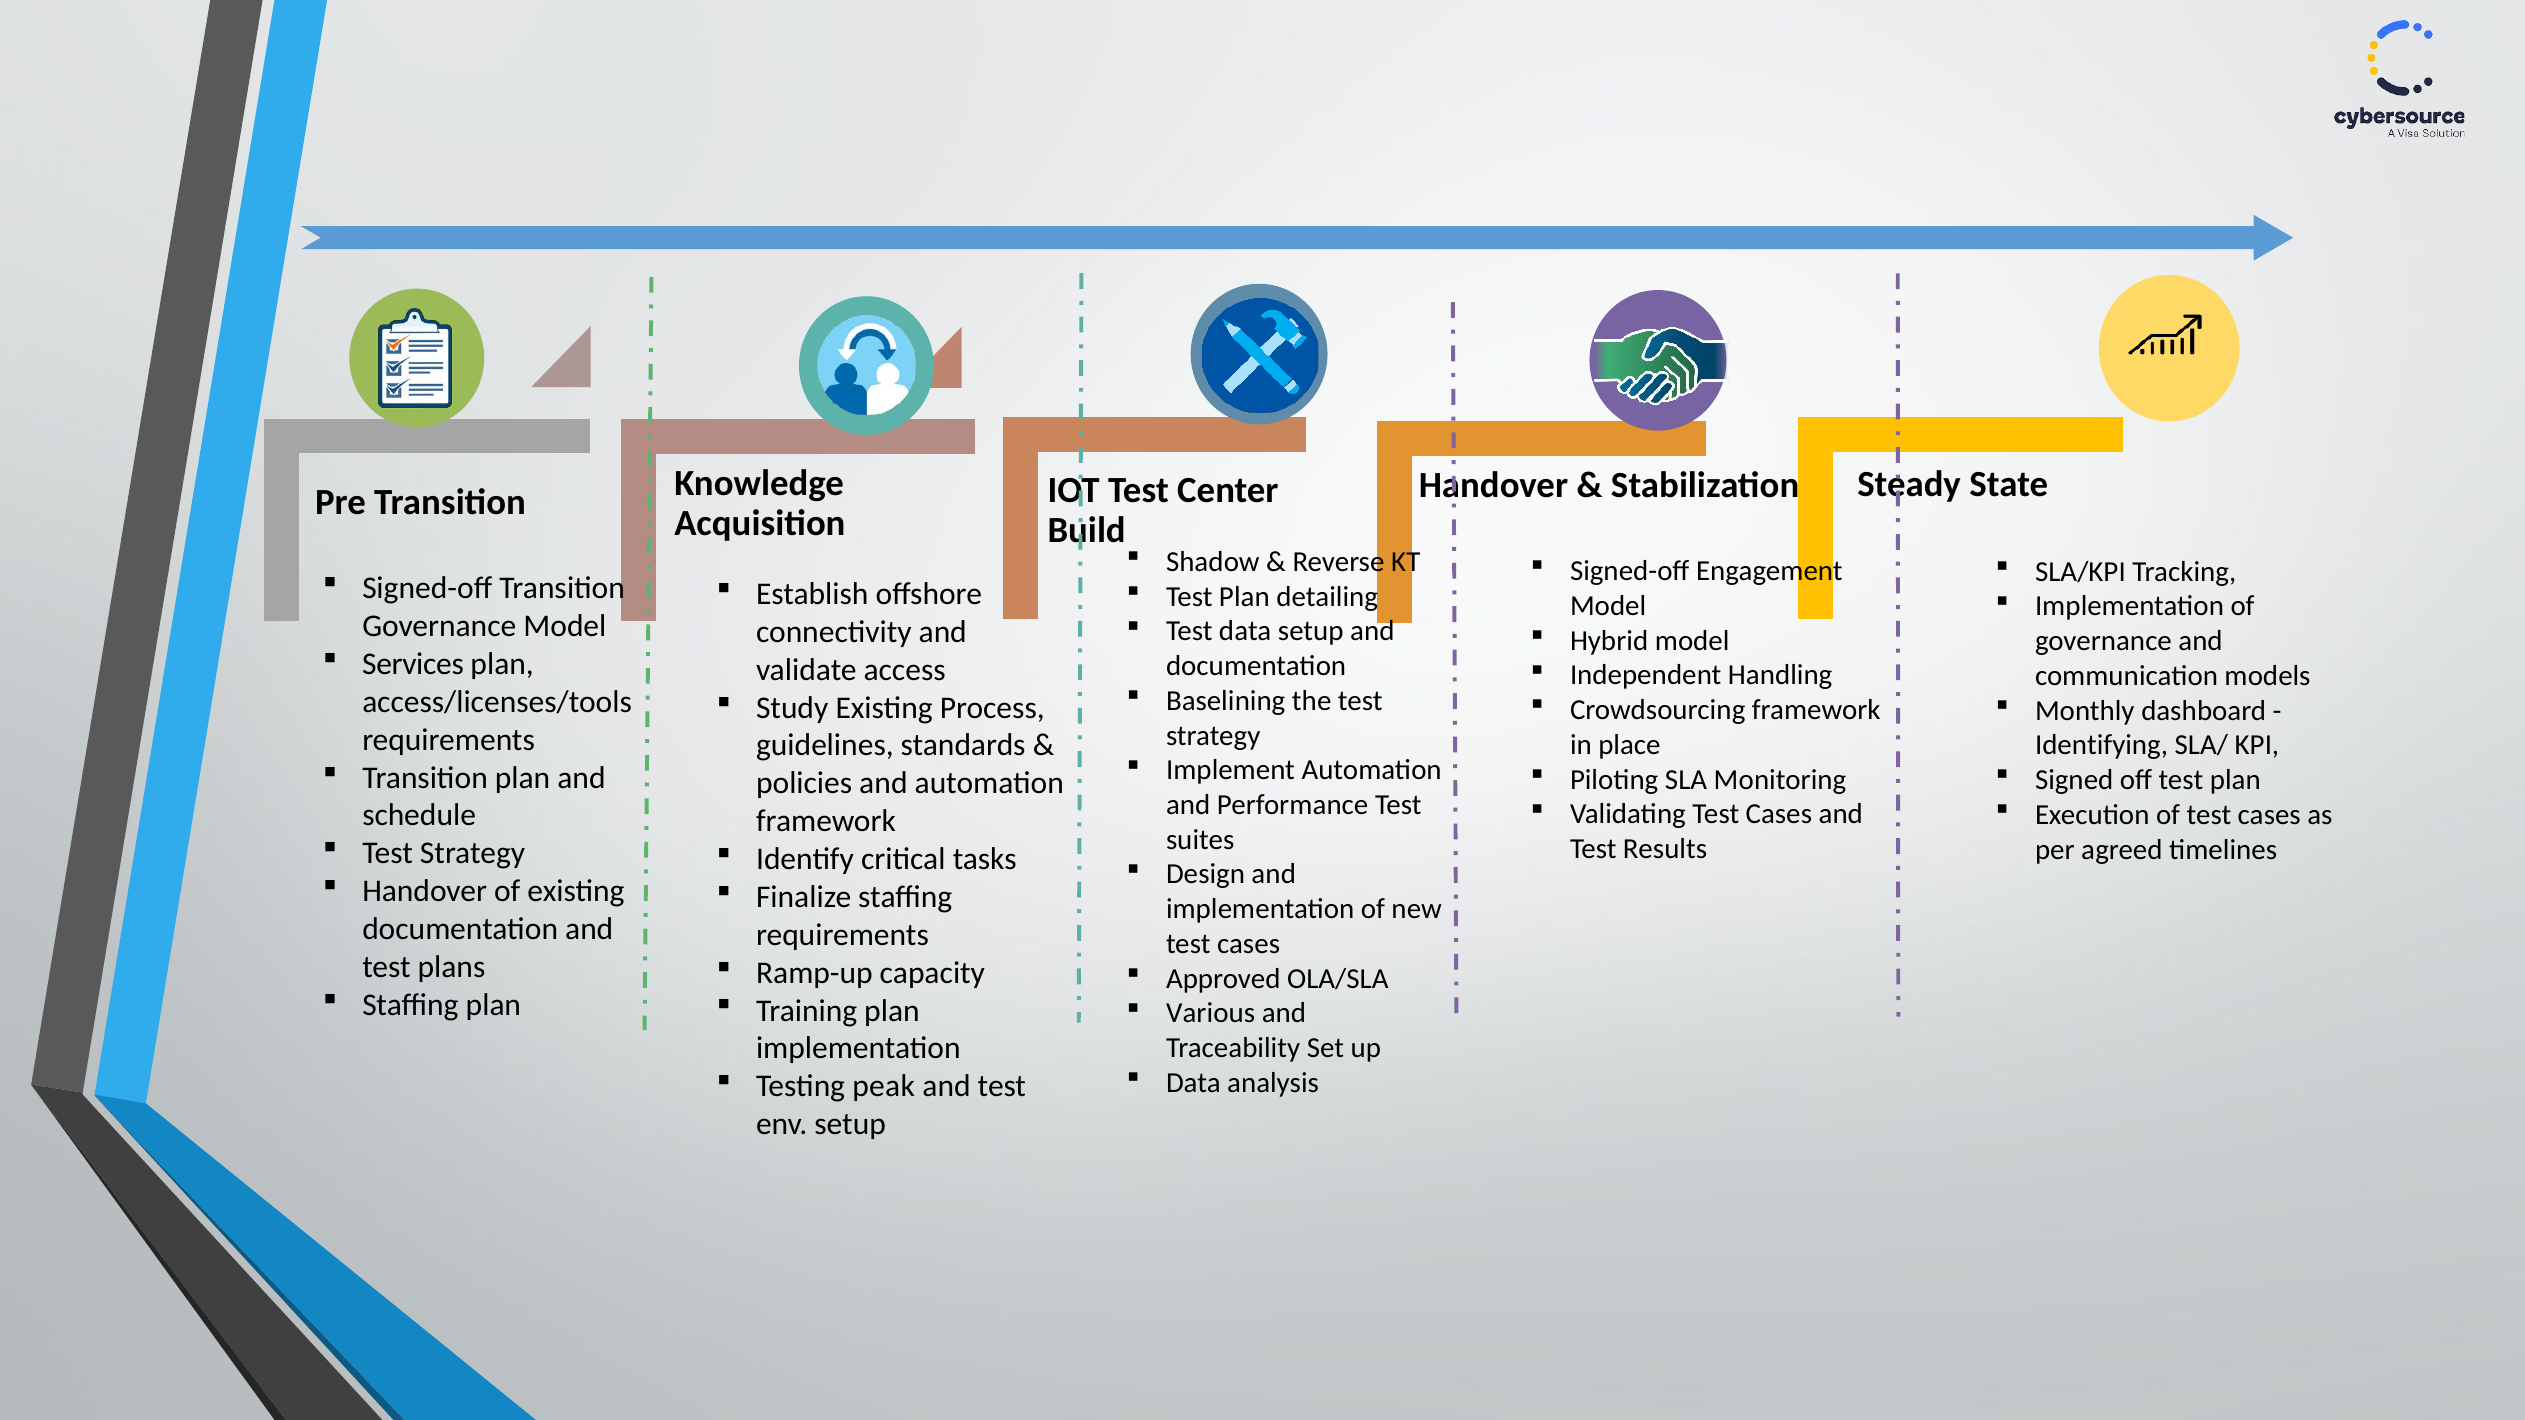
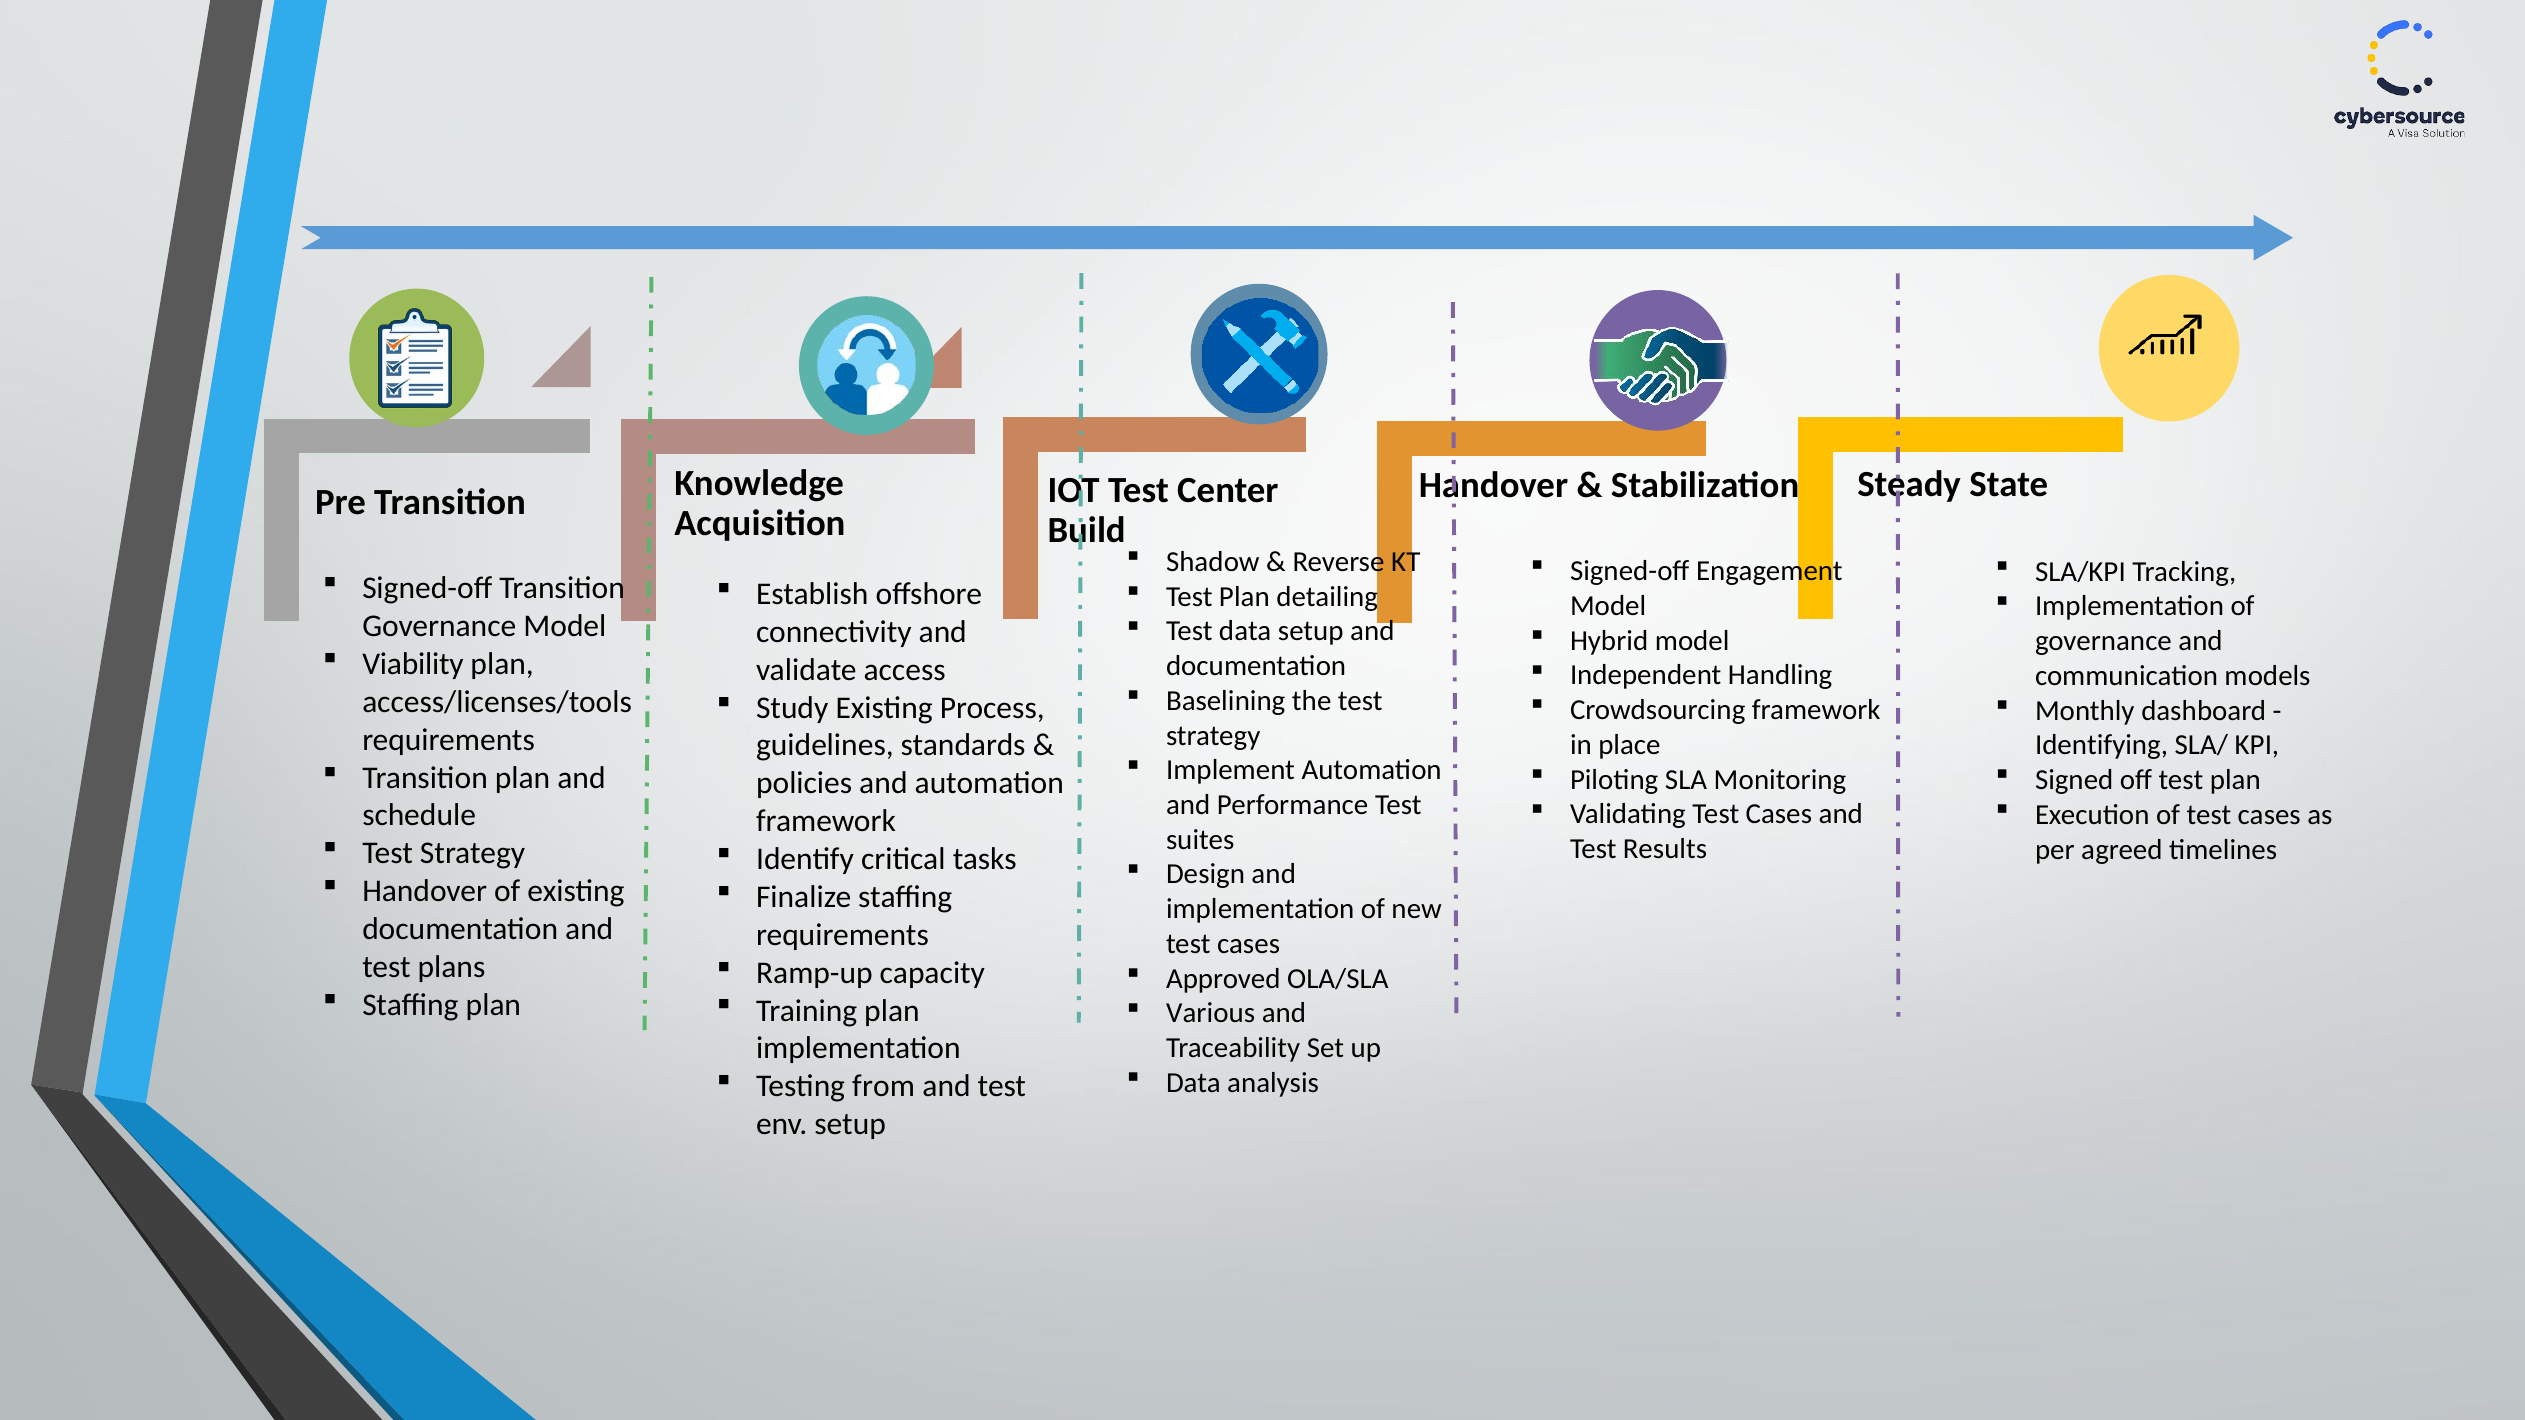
Services: Services -> Viability (413, 664)
peak: peak -> from (884, 1087)
